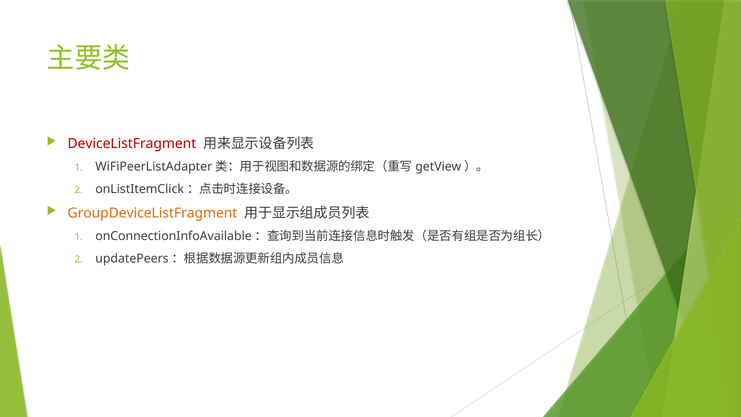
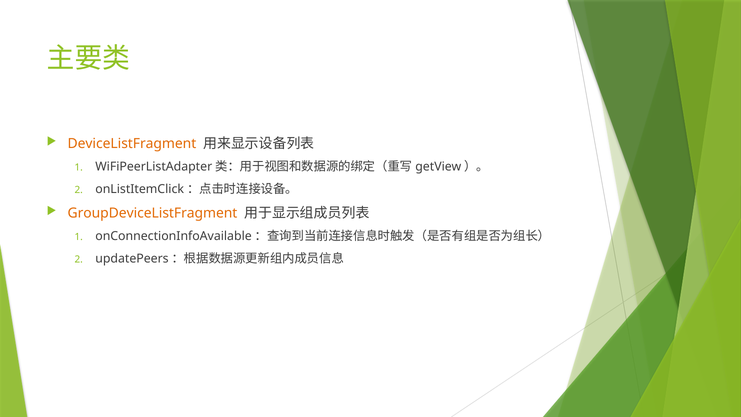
DeviceListFragment colour: red -> orange (132, 143)
